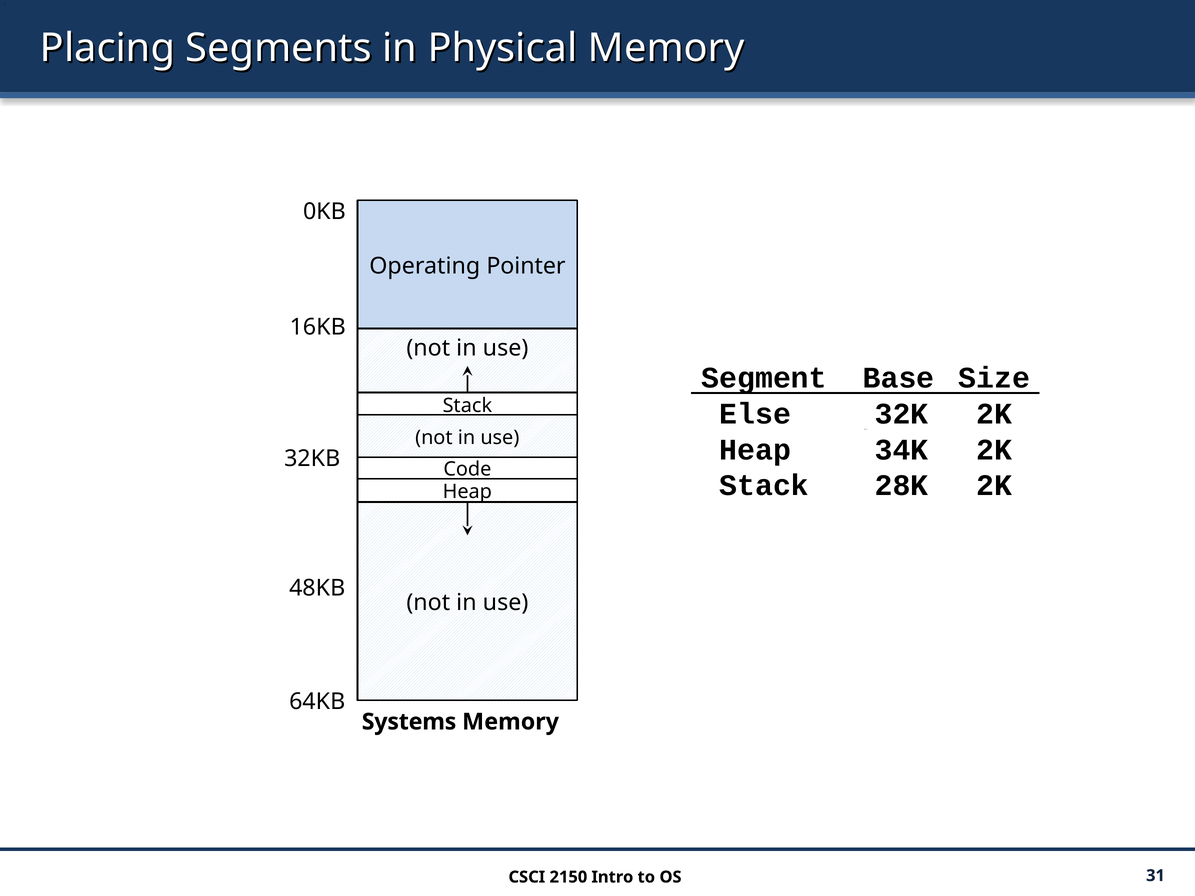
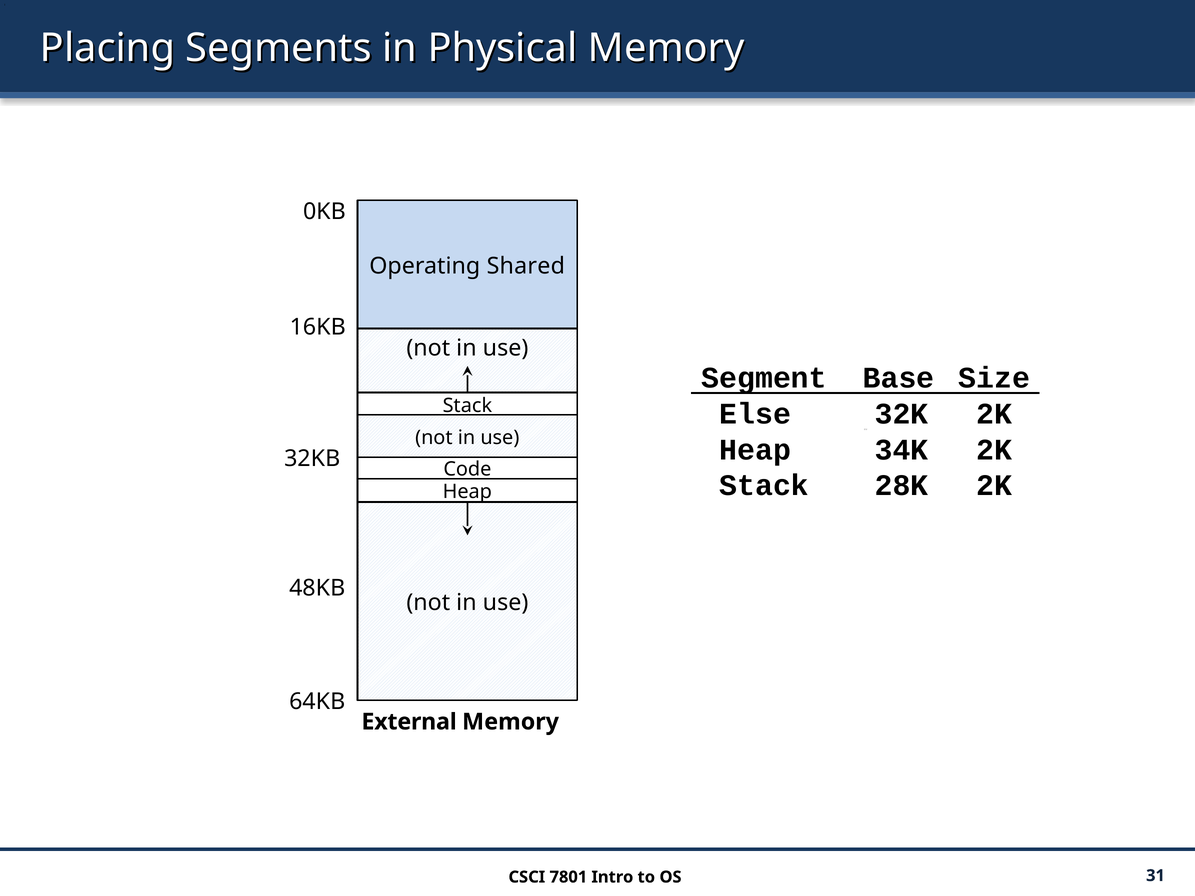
Pointer: Pointer -> Shared (526, 266)
Systems: Systems -> External (409, 722)
2150: 2150 -> 7801 (568, 877)
